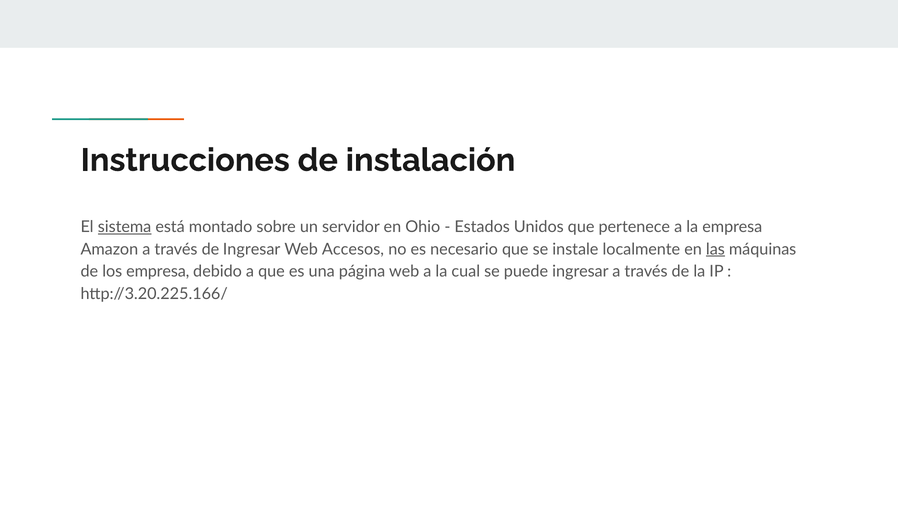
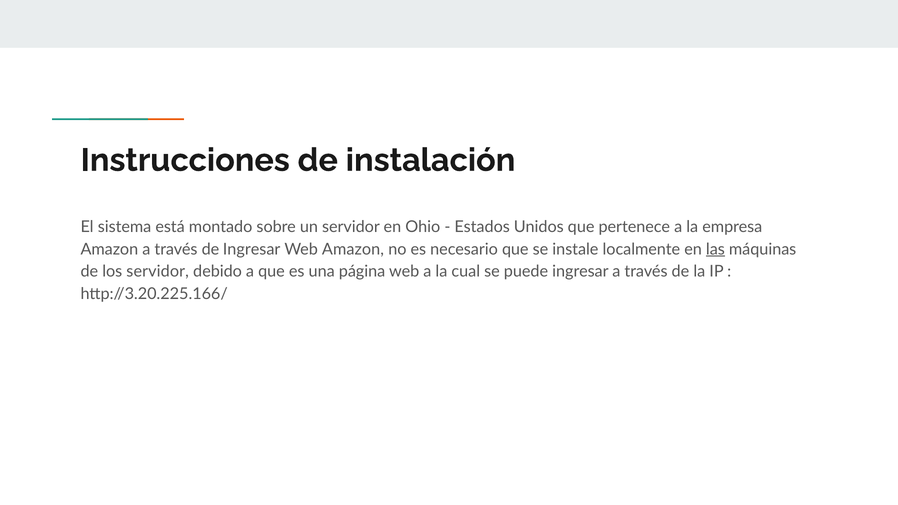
sistema underline: present -> none (125, 227)
Web Accesos: Accesos -> Amazon (353, 249)
los empresa: empresa -> servidor (158, 272)
